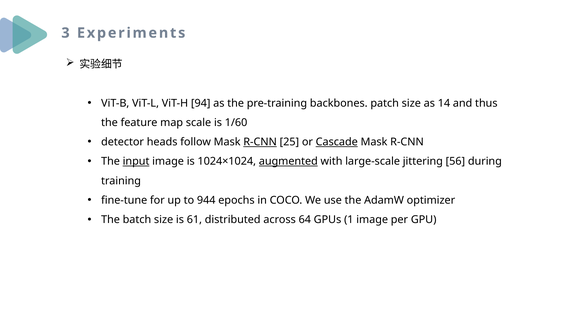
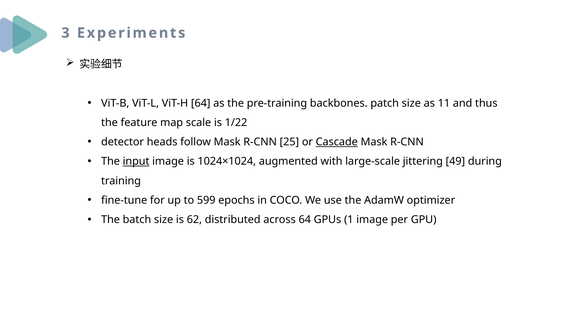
ViT-H 94: 94 -> 64 (201, 103)
14: 14 -> 11 (444, 103)
1/60: 1/60 -> 1/22 (236, 123)
R-CNN underline: present -> none (260, 142)
augmented underline: present -> none (288, 162)
56: 56 -> 49 (455, 162)
944: 944 -> 599 (206, 201)
61: 61 -> 62 (194, 220)
